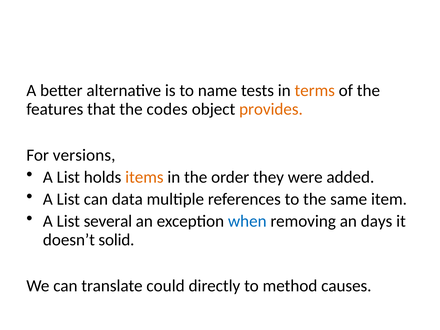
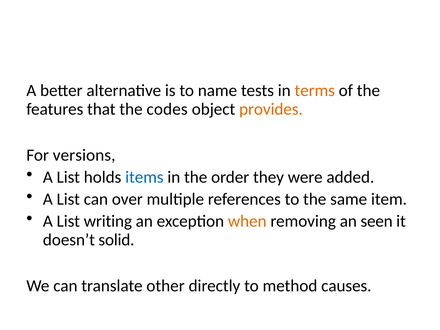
items colour: orange -> blue (144, 177)
data: data -> over (127, 199)
several: several -> writing (108, 221)
when colour: blue -> orange (247, 221)
days: days -> seen (377, 221)
could: could -> other (166, 286)
